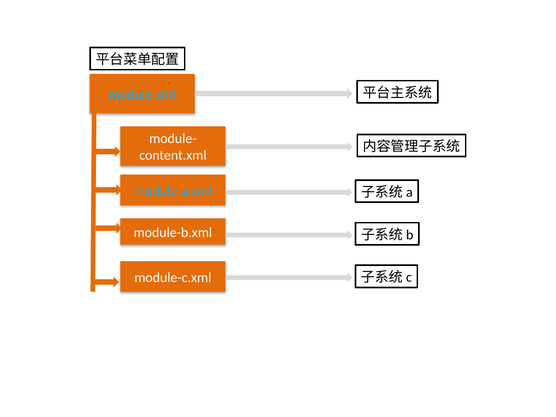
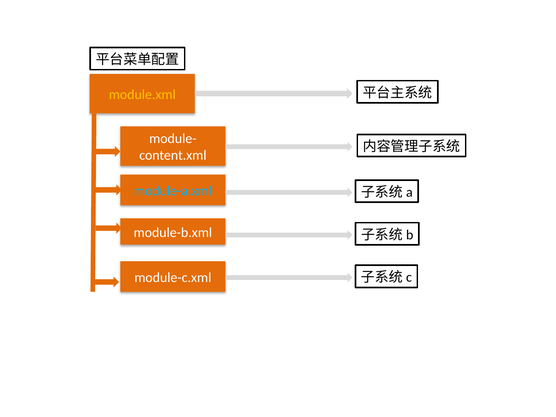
module.xml colour: light blue -> yellow (142, 95)
